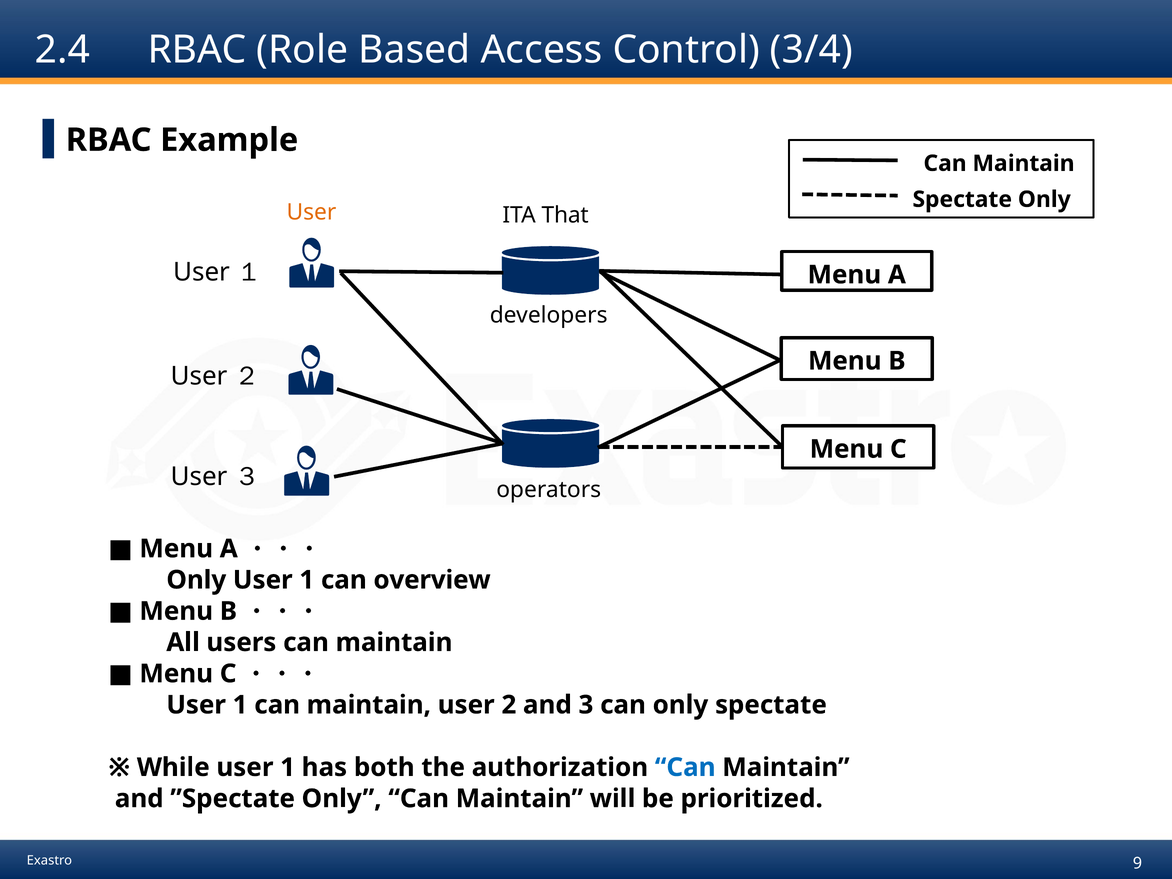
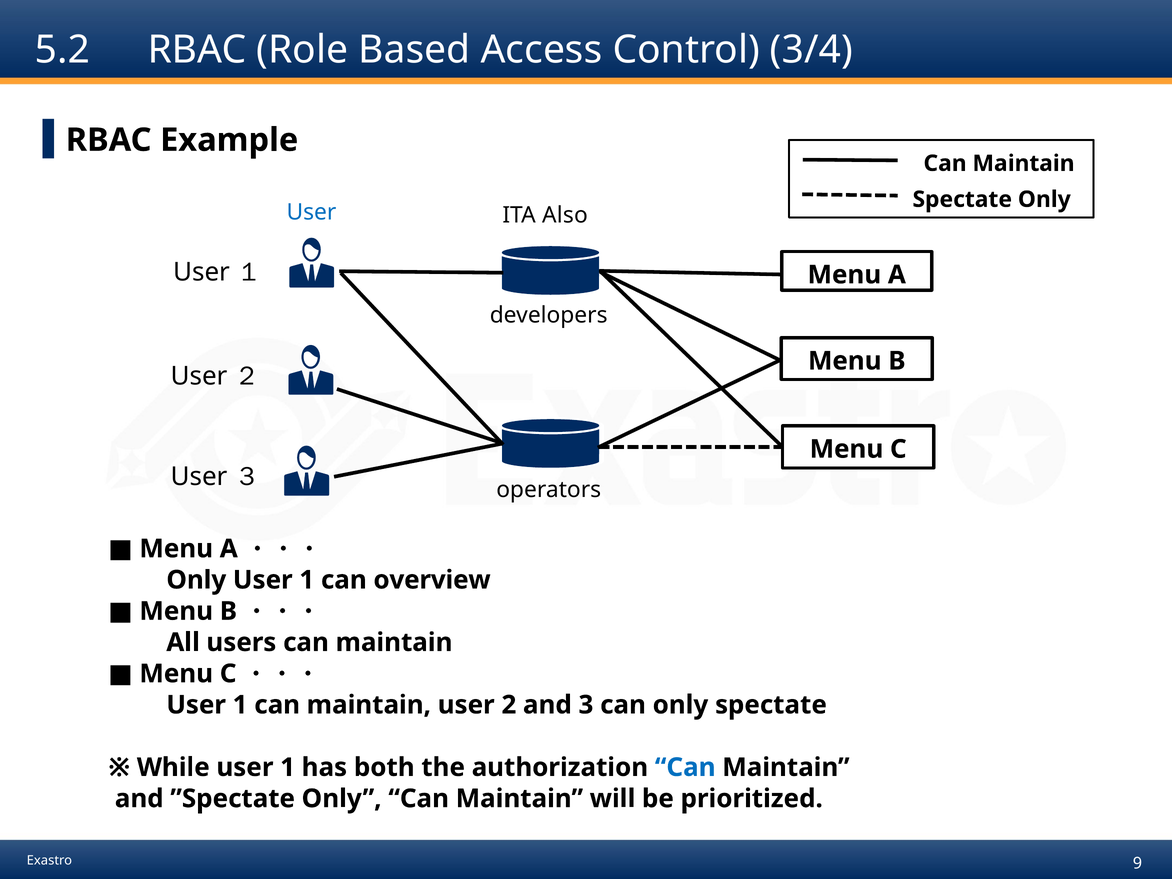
2.4: 2.4 -> 5.2 (62, 50)
User colour: orange -> blue (311, 212)
That: That -> Also (565, 215)
